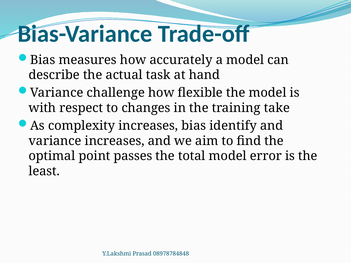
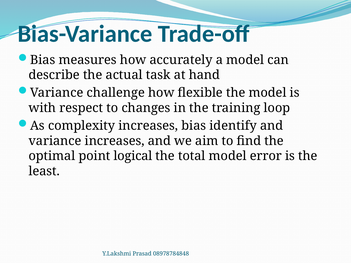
take: take -> loop (277, 108)
passes: passes -> logical (133, 156)
